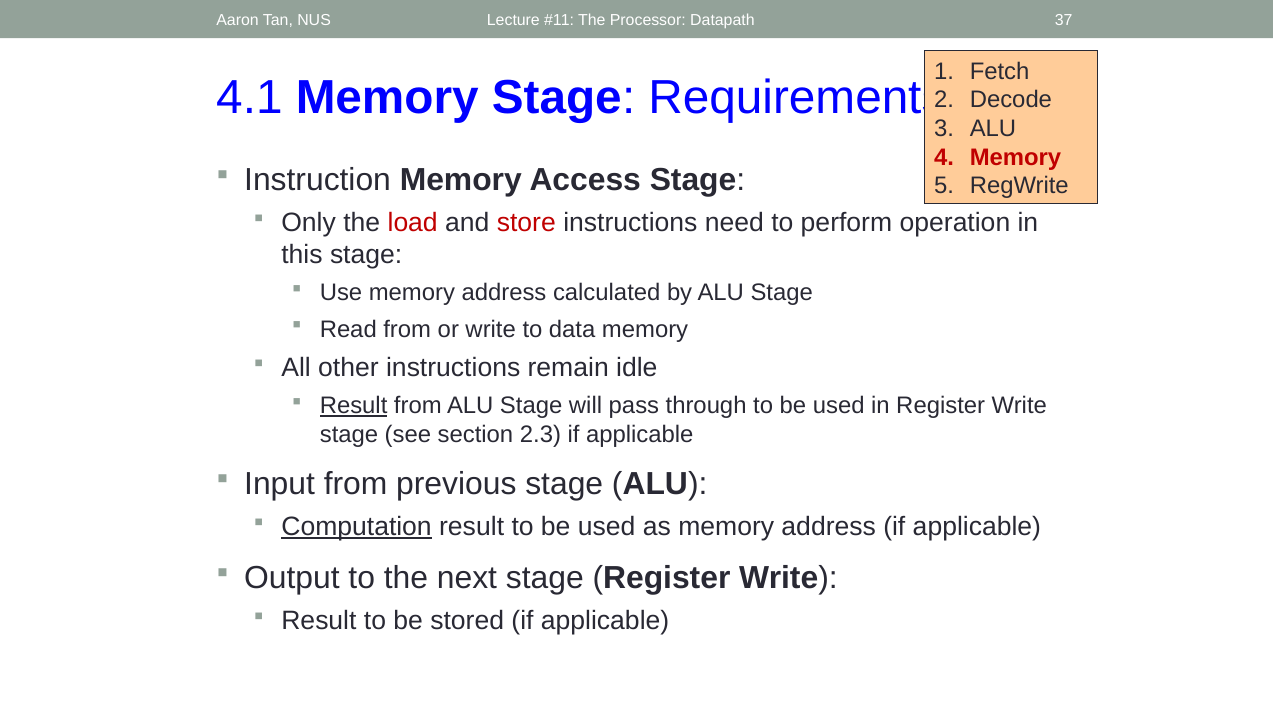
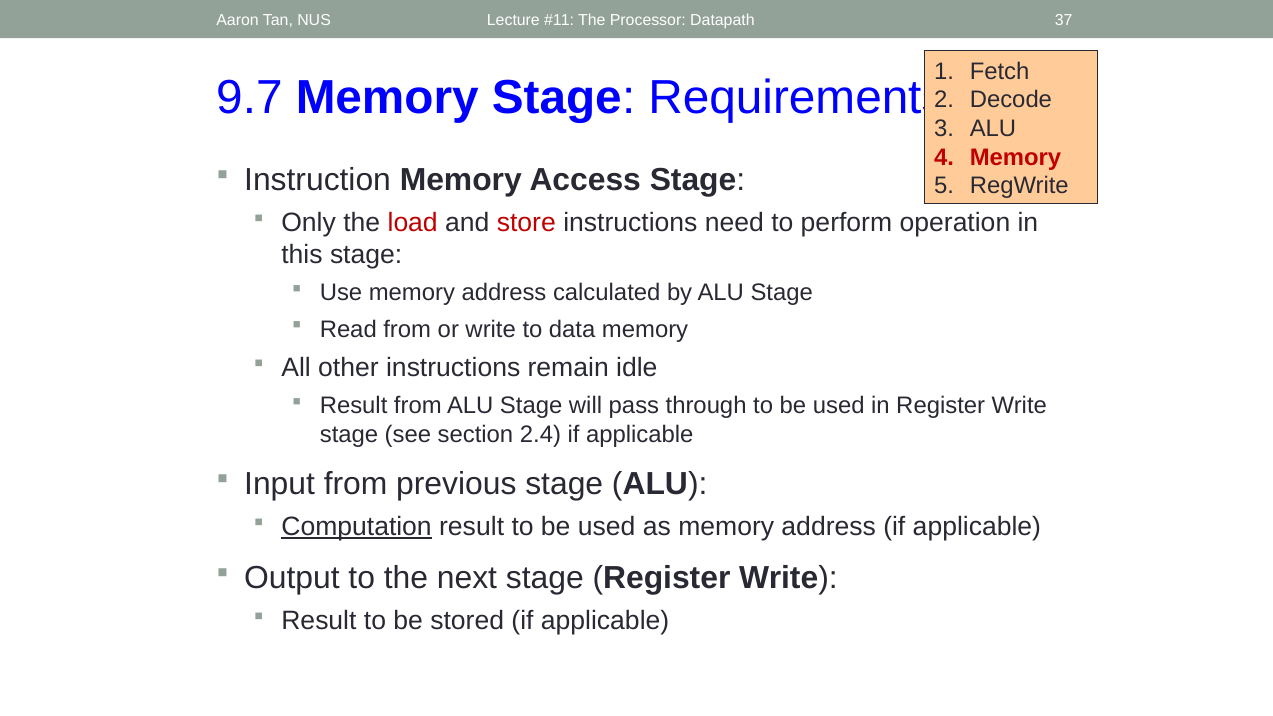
4.1: 4.1 -> 9.7 (249, 98)
Result underline: present -> none (354, 406)
2.3: 2.3 -> 2.4 (540, 434)
